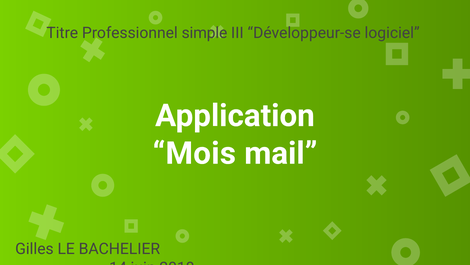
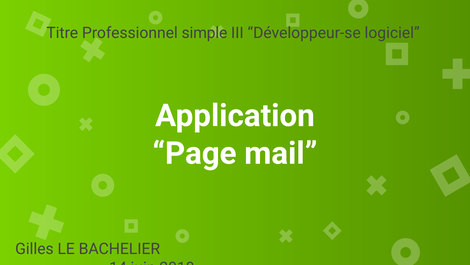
Mois: Mois -> Page (194, 153)
